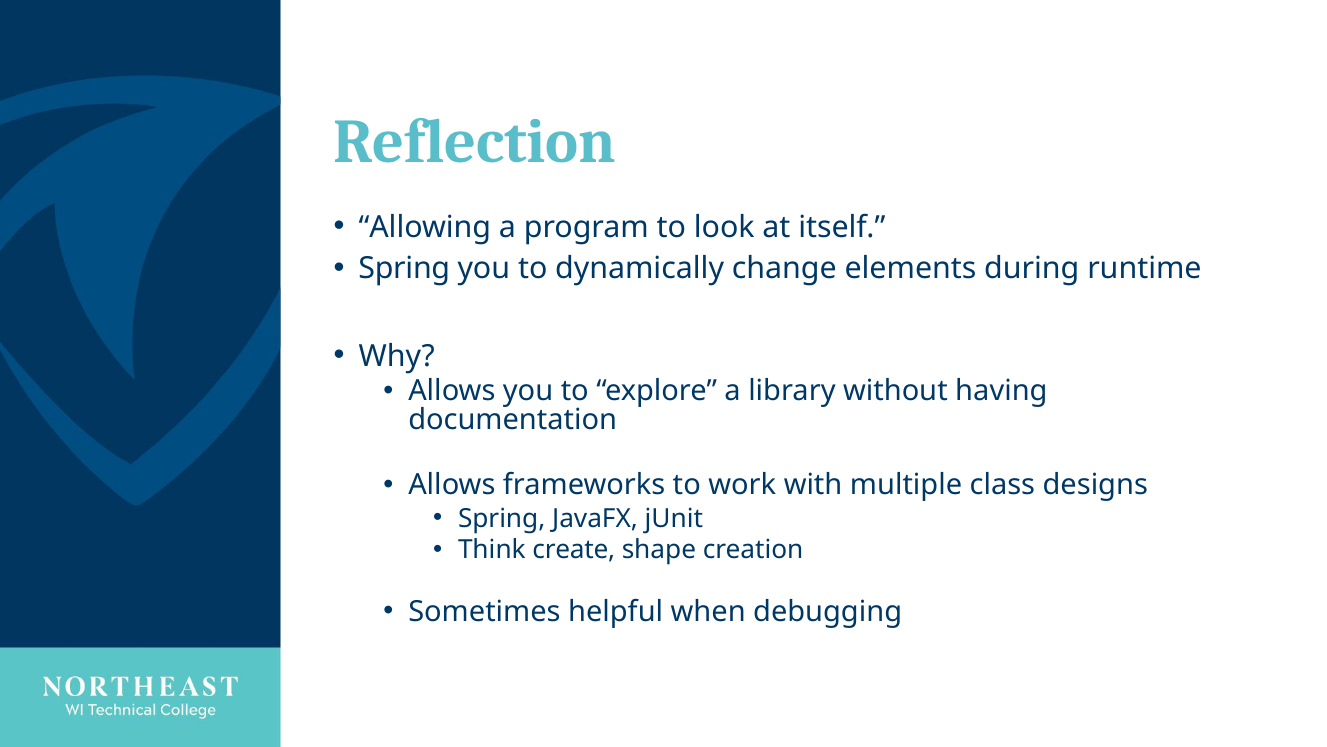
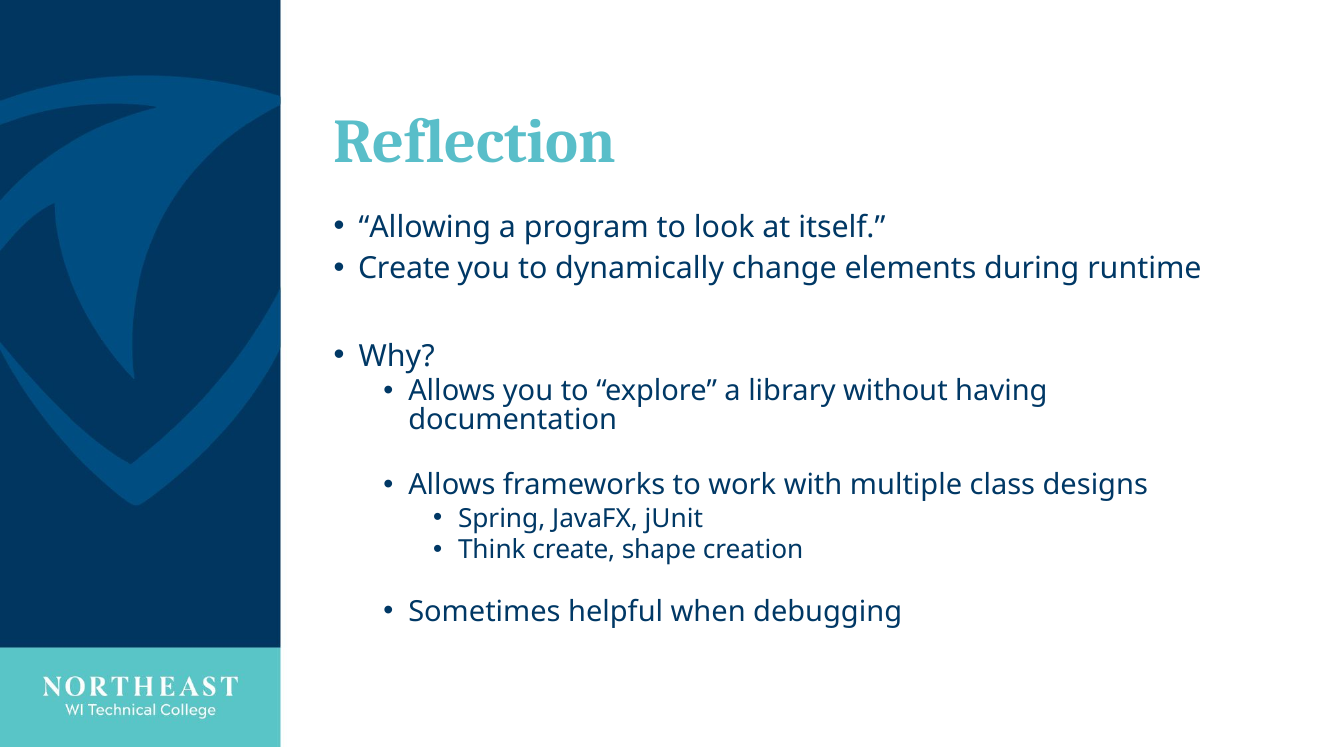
Spring: Spring -> Create (404, 269)
